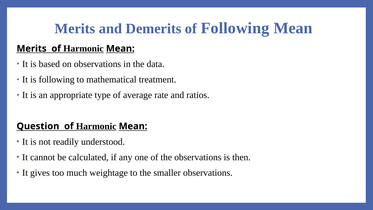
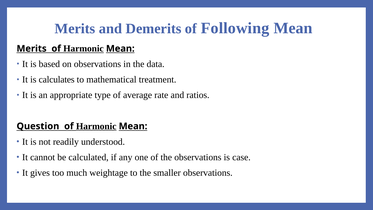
is following: following -> calculates (57, 80)
then: then -> case (241, 157)
